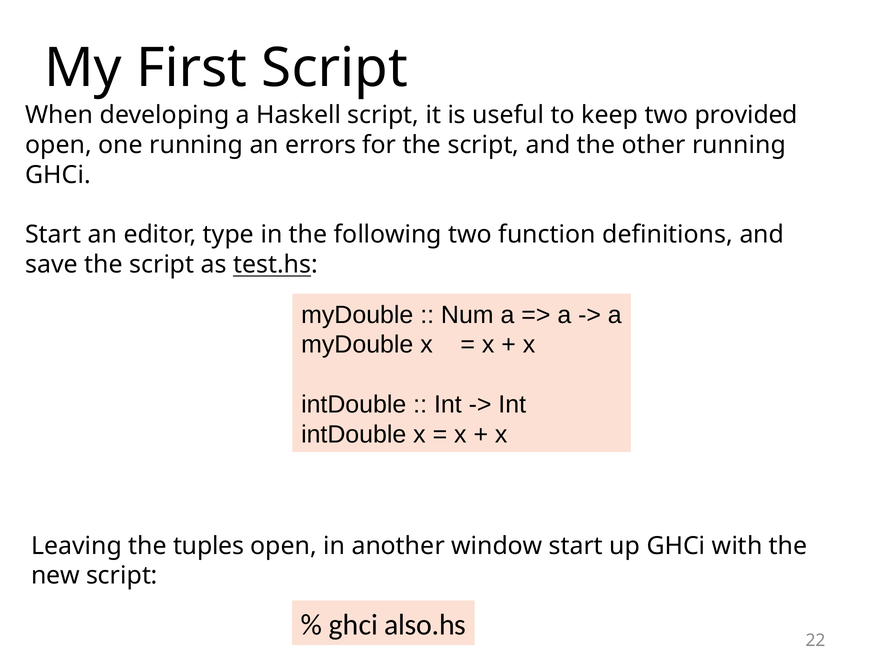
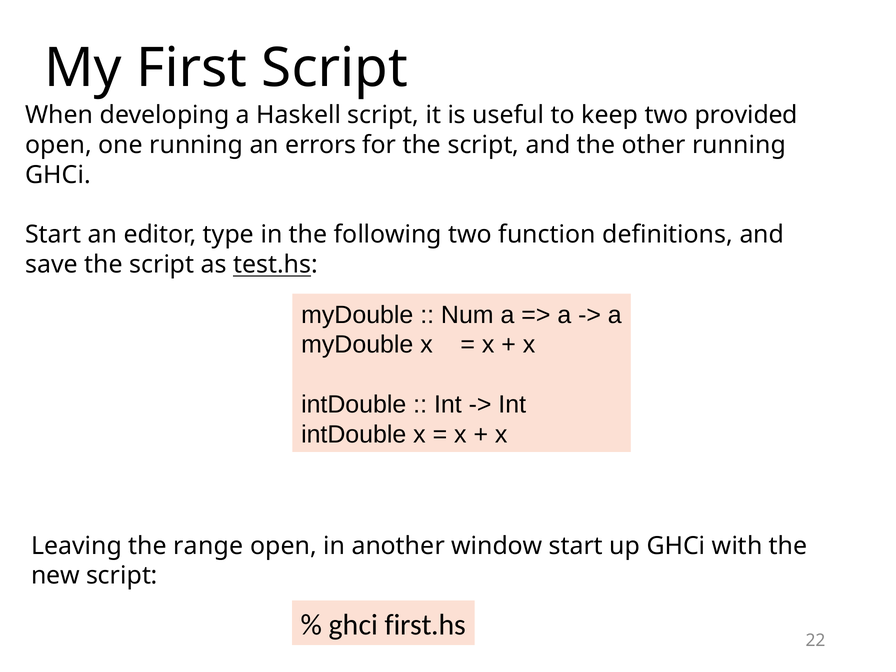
tuples: tuples -> range (208, 546)
also.hs: also.hs -> first.hs (425, 625)
